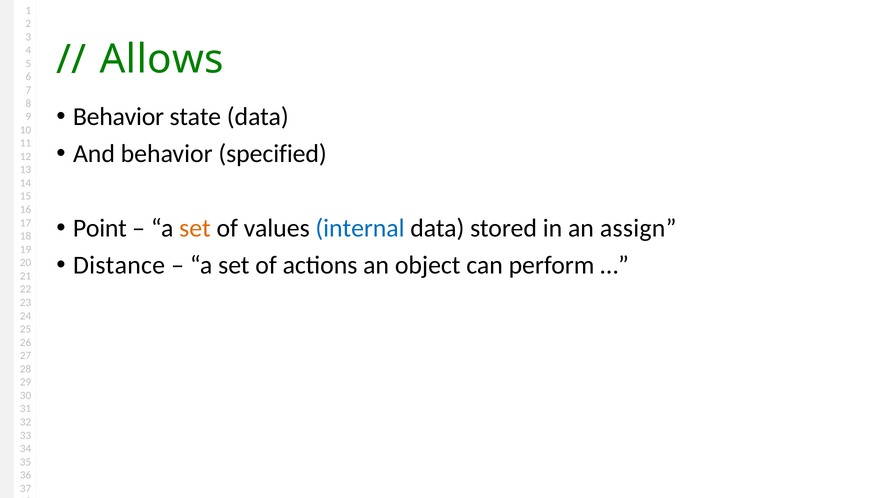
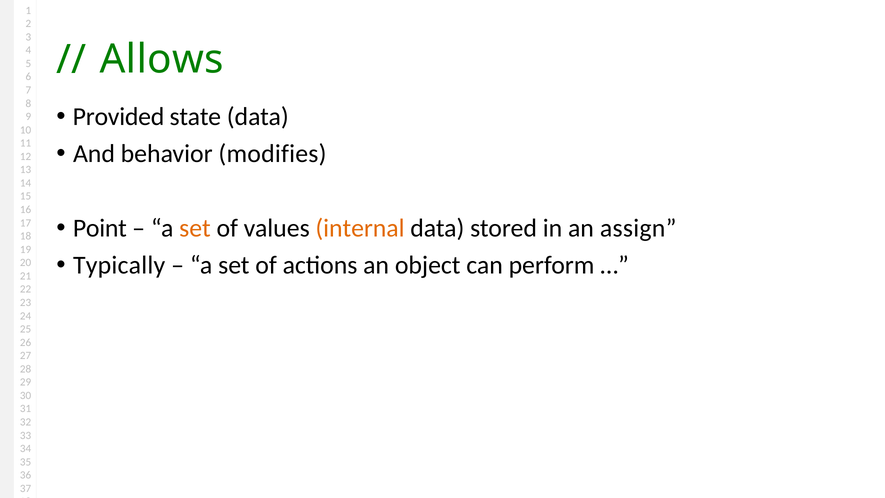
Behavior: Behavior -> Provided (119, 117)
specified: specified -> modifies (272, 154)
internal colour: blue -> orange (360, 228)
Distance: Distance -> Typically (119, 265)
